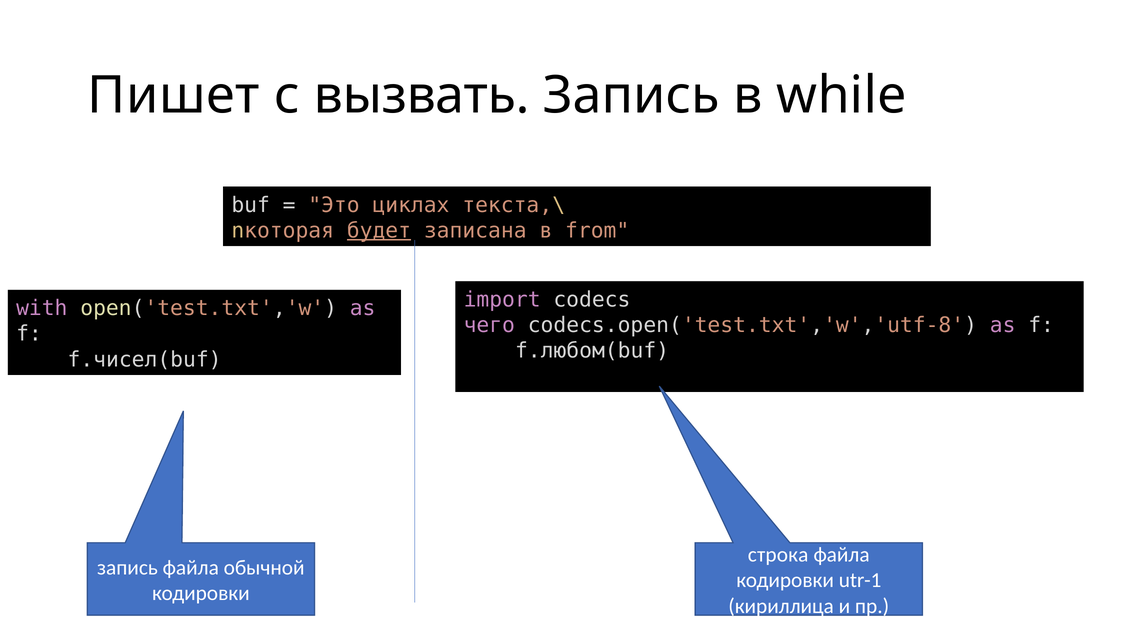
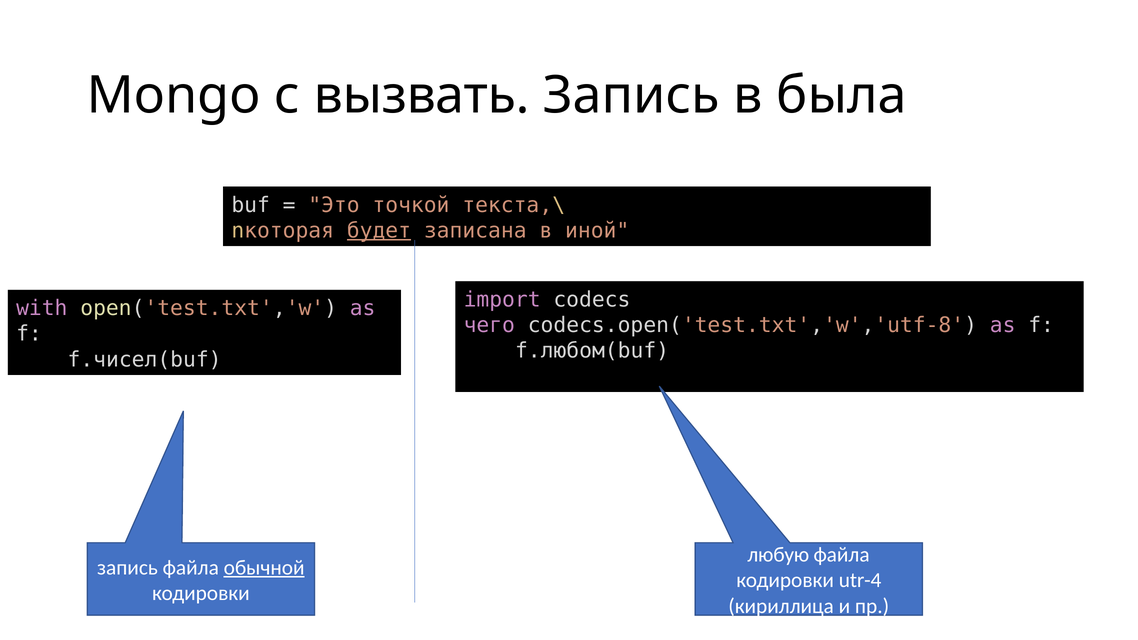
Пишет: Пишет -> Mongo (174, 96)
while: while -> была (842, 96)
циклах: циклах -> точкой (411, 205)
from: from -> иной (597, 231)
строка: строка -> любую (778, 555)
обычной underline: none -> present (264, 568)
utr-1: utr-1 -> utr-4 (860, 581)
